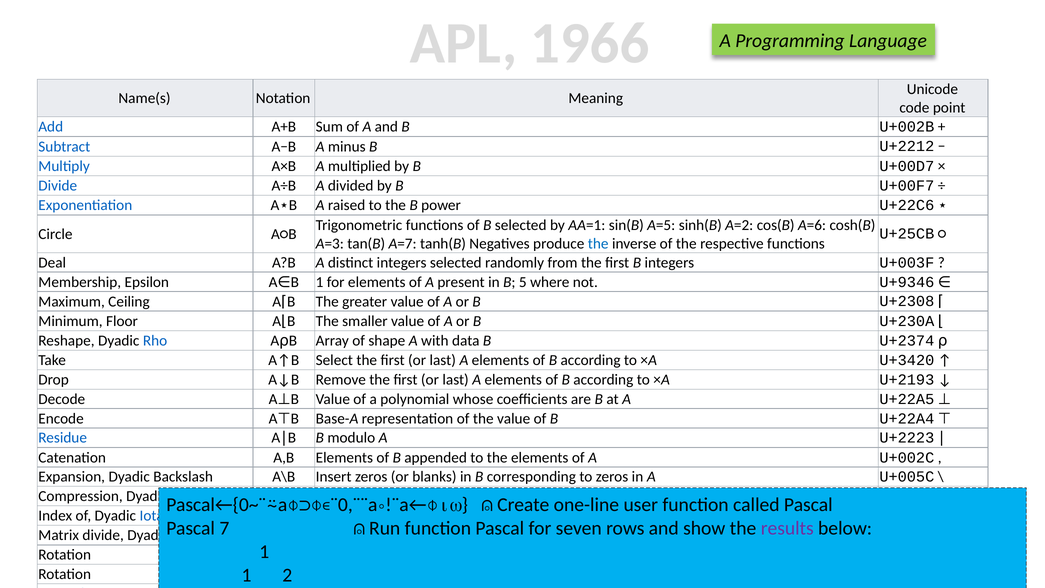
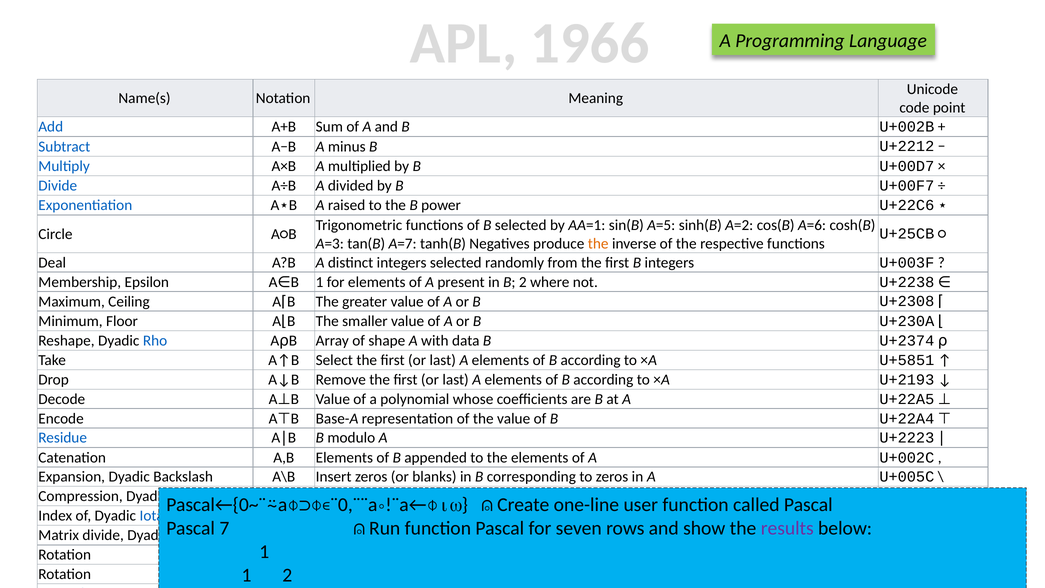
the colour: blue -> orange (598, 243)
B 5: 5 -> 2 (523, 282)
U+9346: U+9346 -> U+2238 (907, 282)
U+3420: U+3420 -> U+5851 (907, 360)
